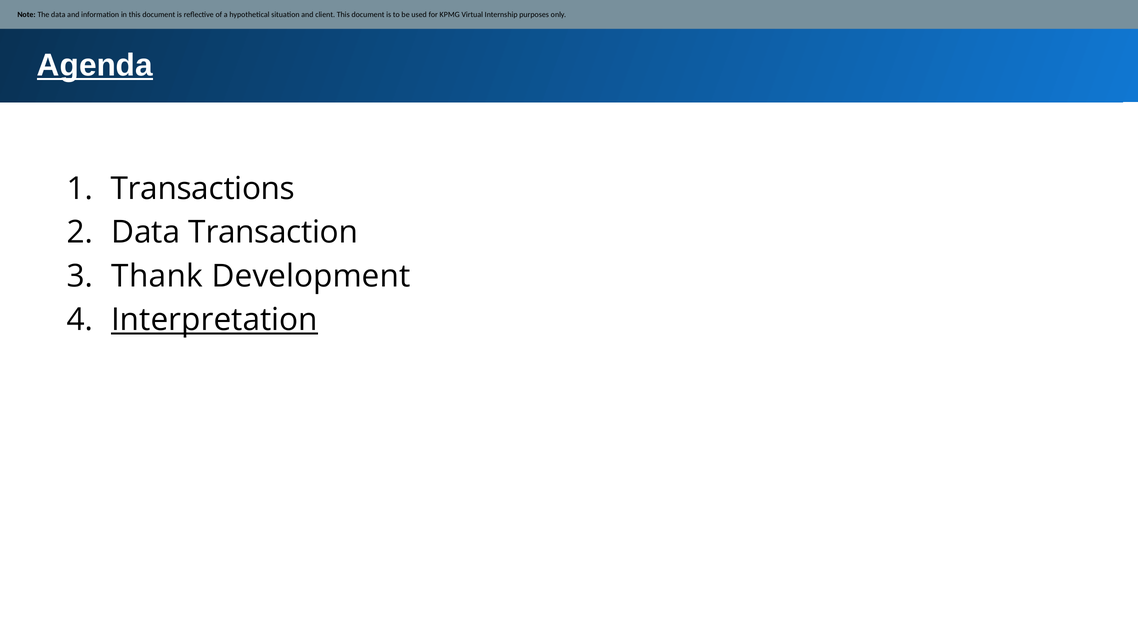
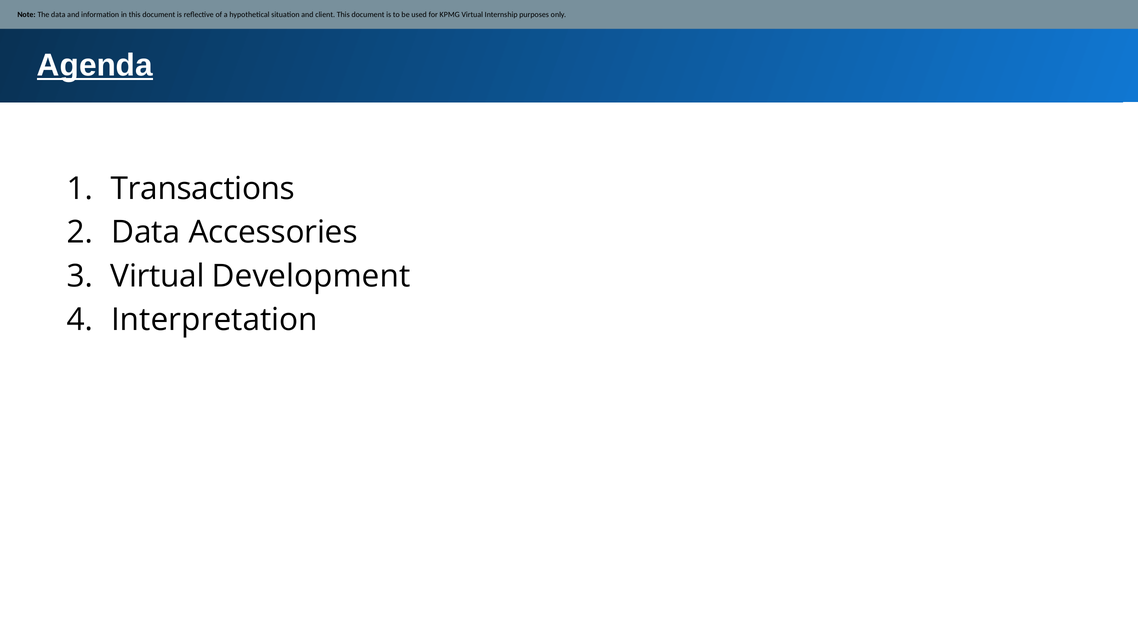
Transaction: Transaction -> Accessories (273, 233)
Thank: Thank -> Virtual (157, 276)
Interpretation underline: present -> none (214, 320)
